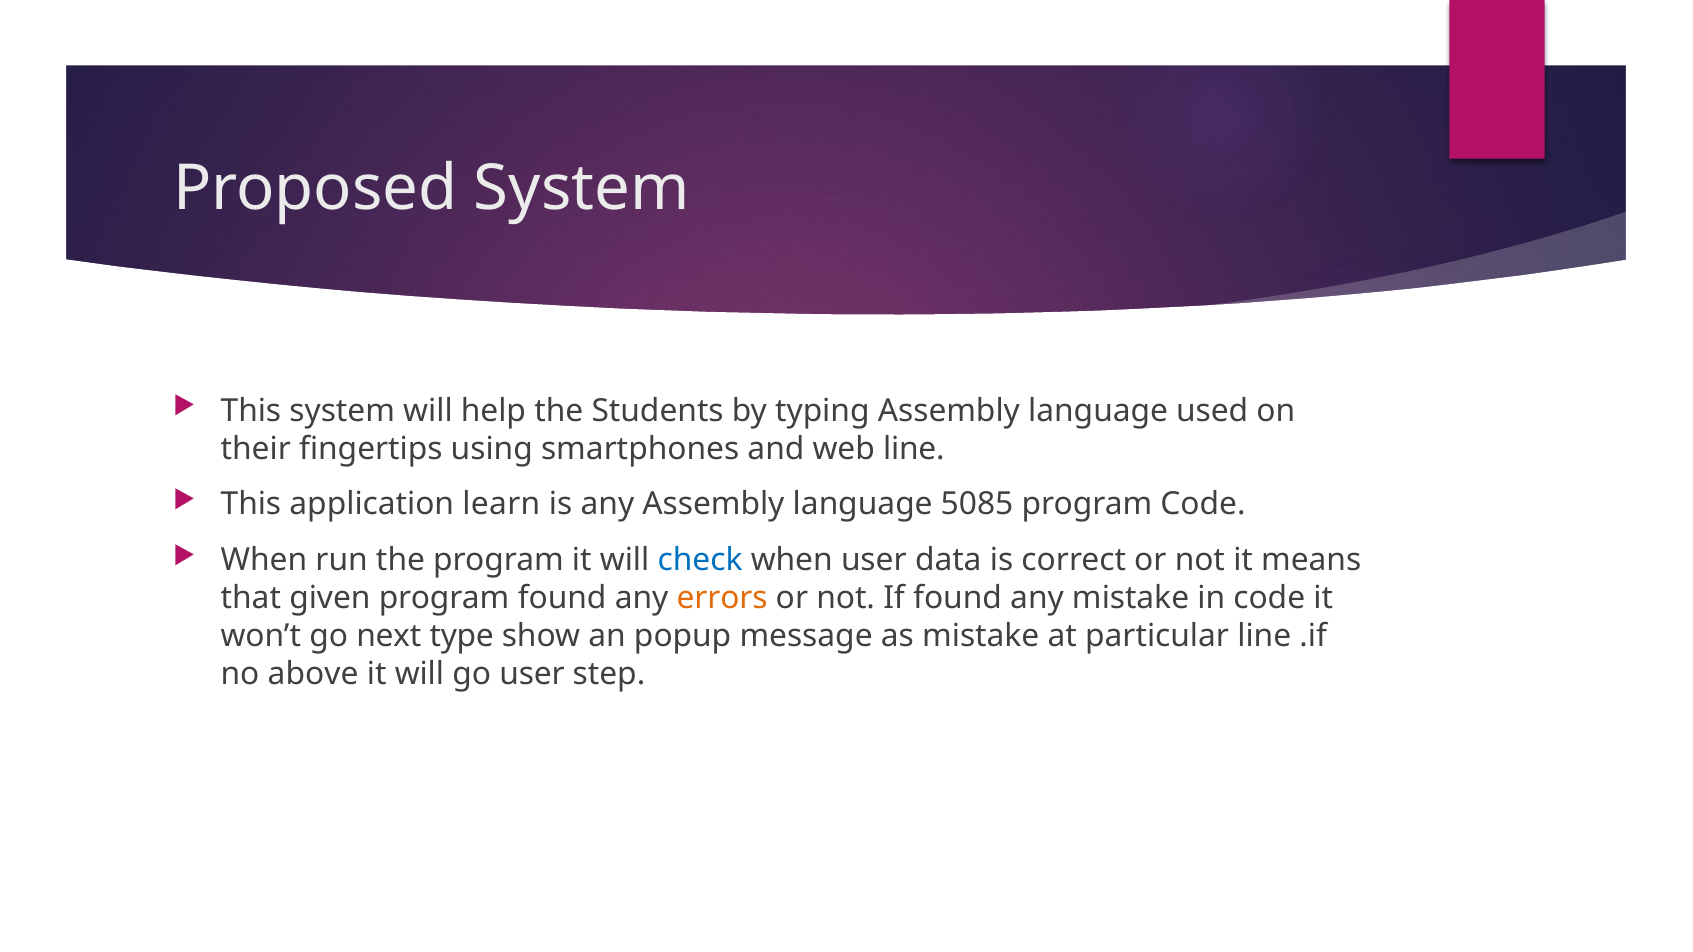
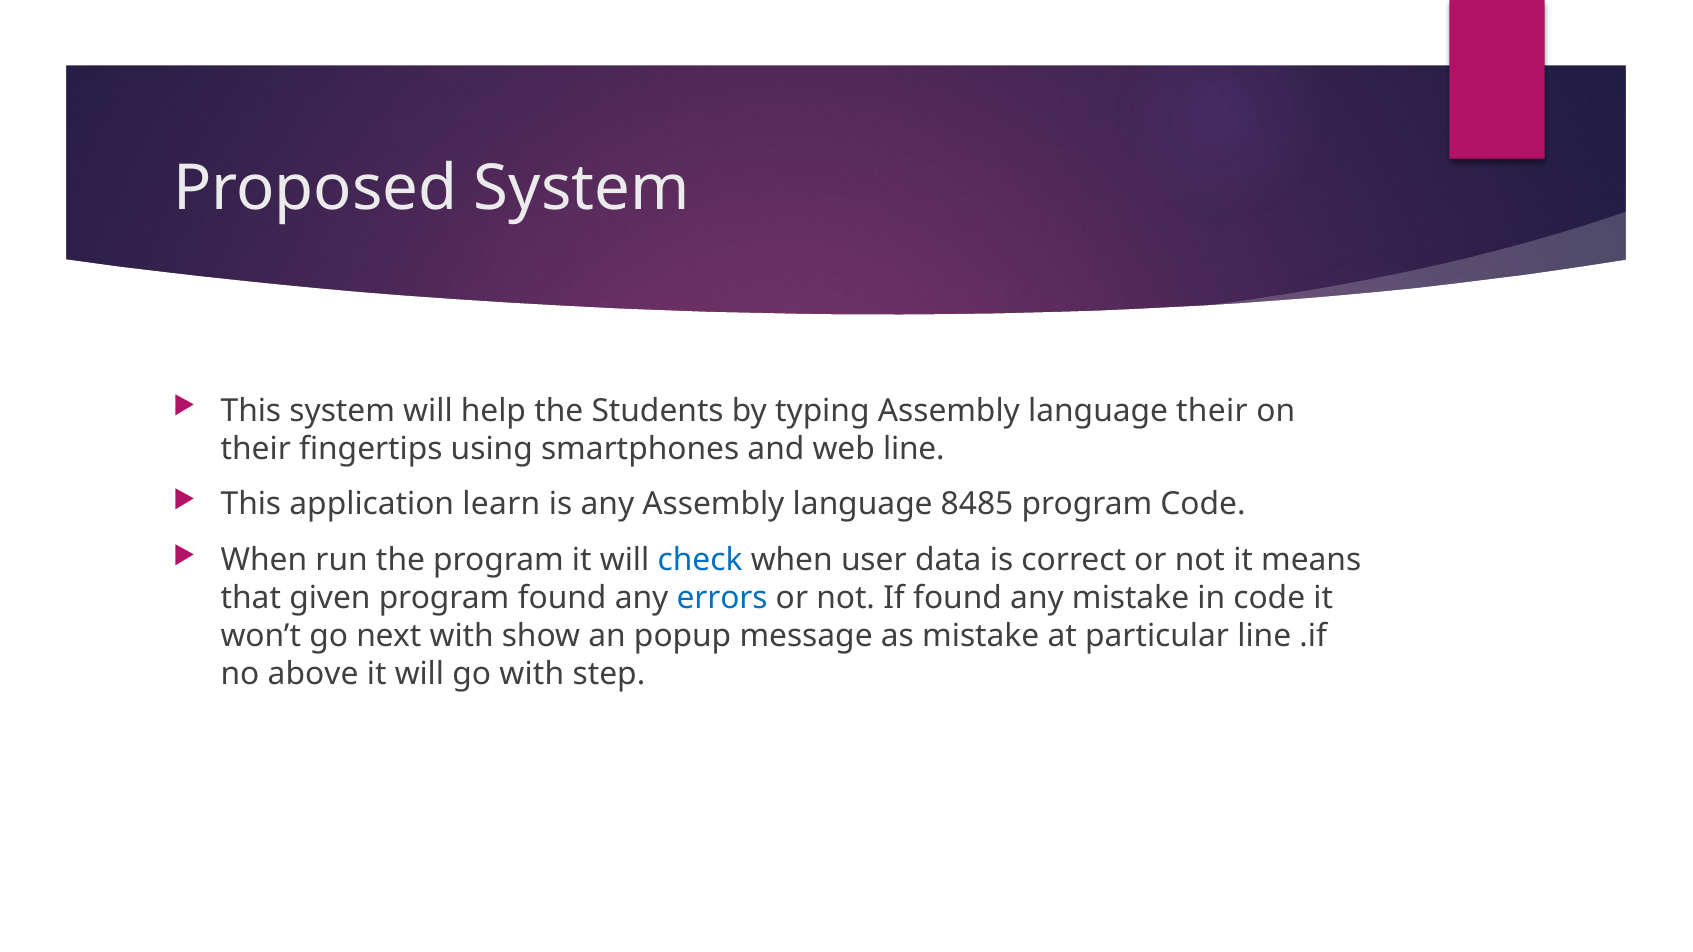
language used: used -> their (1212, 411)
5085: 5085 -> 8485 (977, 505)
errors colour: orange -> blue (722, 598)
next type: type -> with (462, 637)
go user: user -> with (532, 675)
